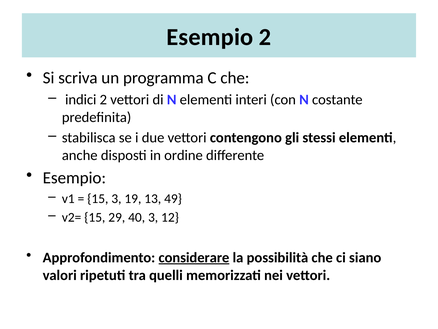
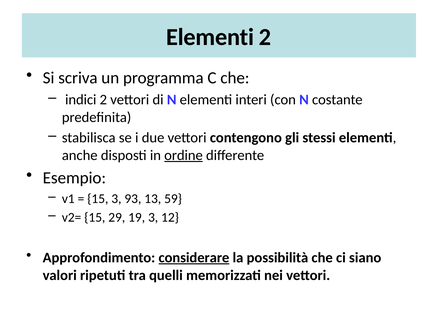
Esempio: Esempio -> Elementi (210, 37)
ordine underline: none -> present (183, 155)
19: 19 -> 93 (133, 198)
49: 49 -> 59 (173, 198)
40: 40 -> 19 (137, 217)
